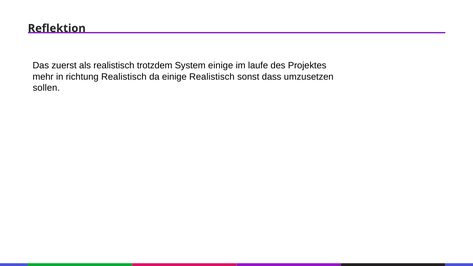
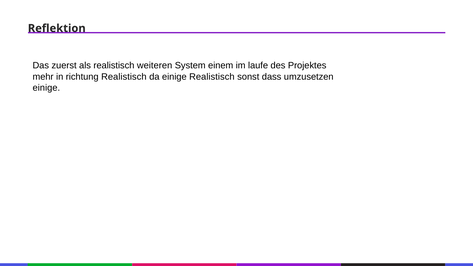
trotzdem: trotzdem -> weiteren (155, 66)
System einige: einige -> einem (221, 66)
sollen: sollen -> einige (46, 88)
